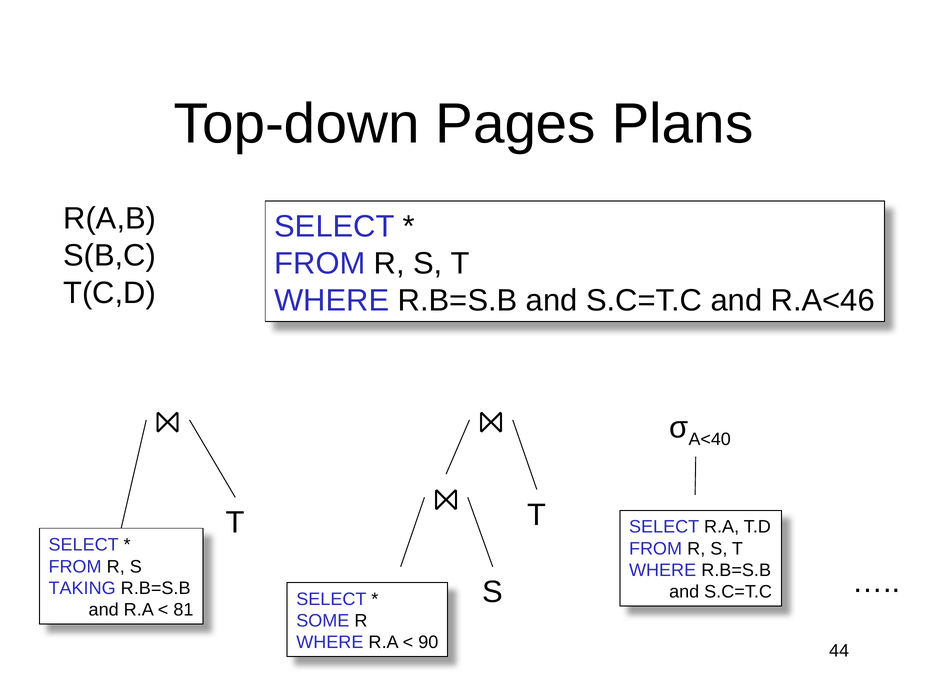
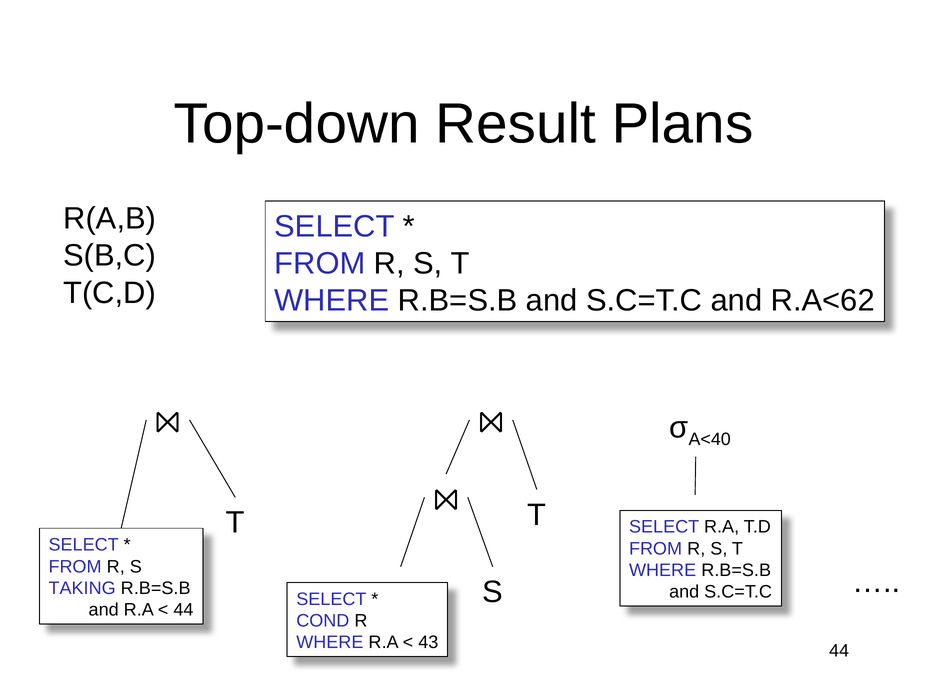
Pages: Pages -> Result (516, 124)
R.A<46: R.A<46 -> R.A<62 (823, 301)
81: 81 -> 44 (183, 610)
SOME: SOME -> COND (323, 621)
90: 90 -> 43 (428, 642)
